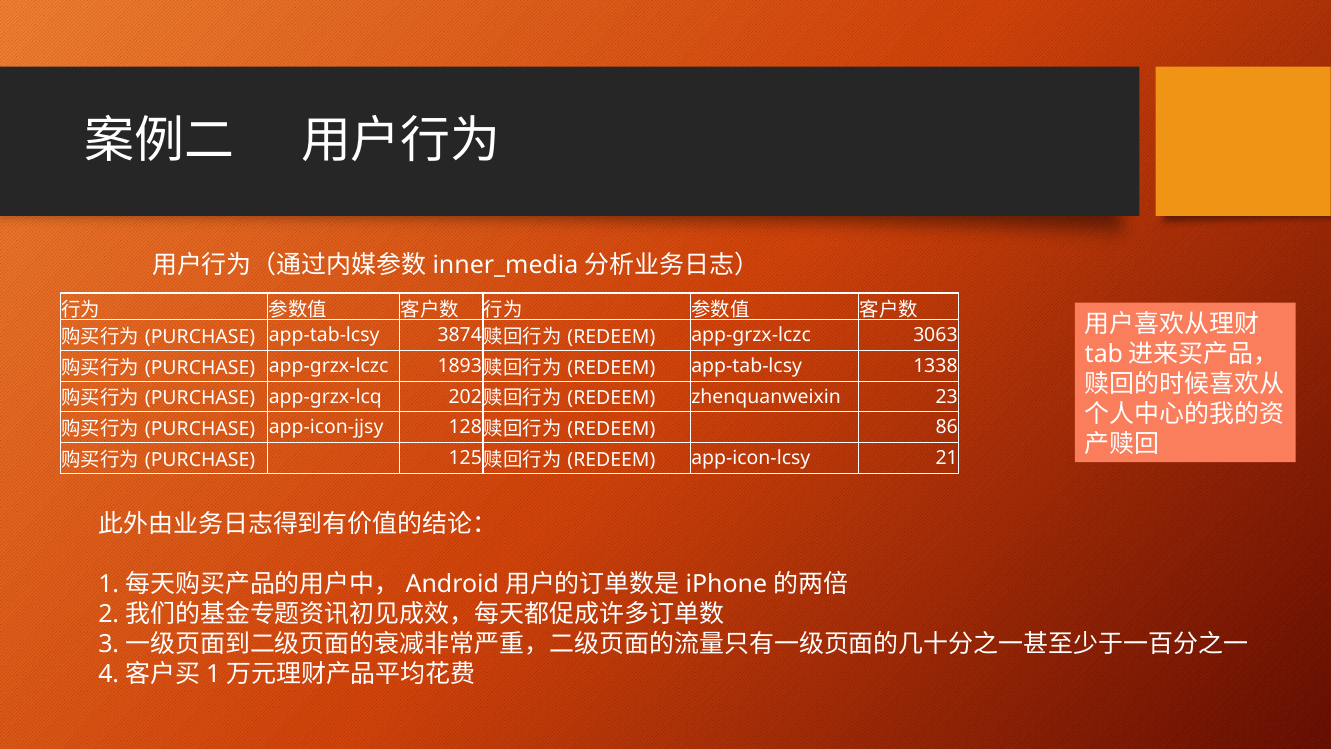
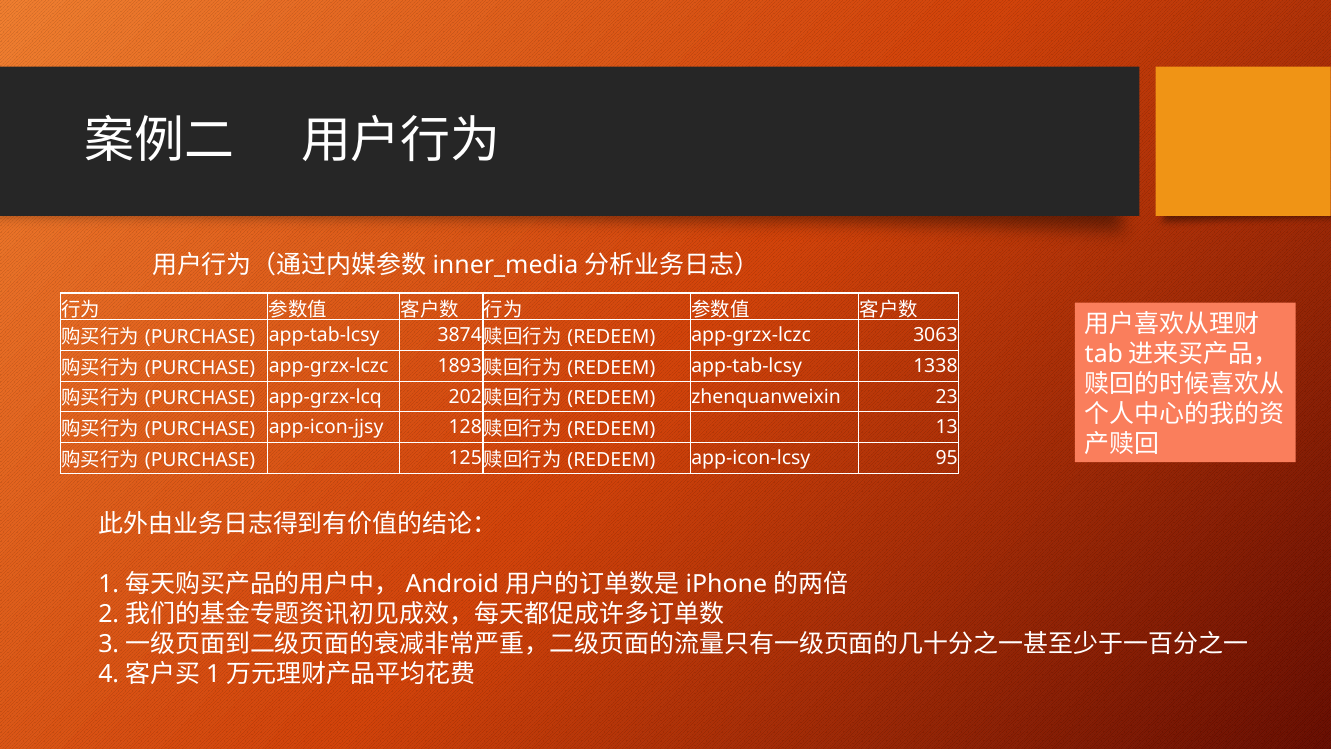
86: 86 -> 13 (947, 427)
21: 21 -> 95 (947, 458)
